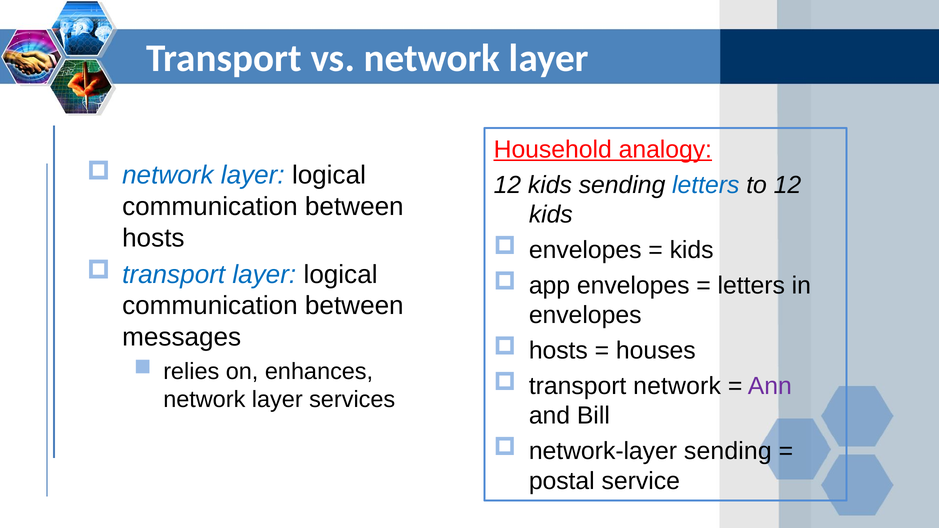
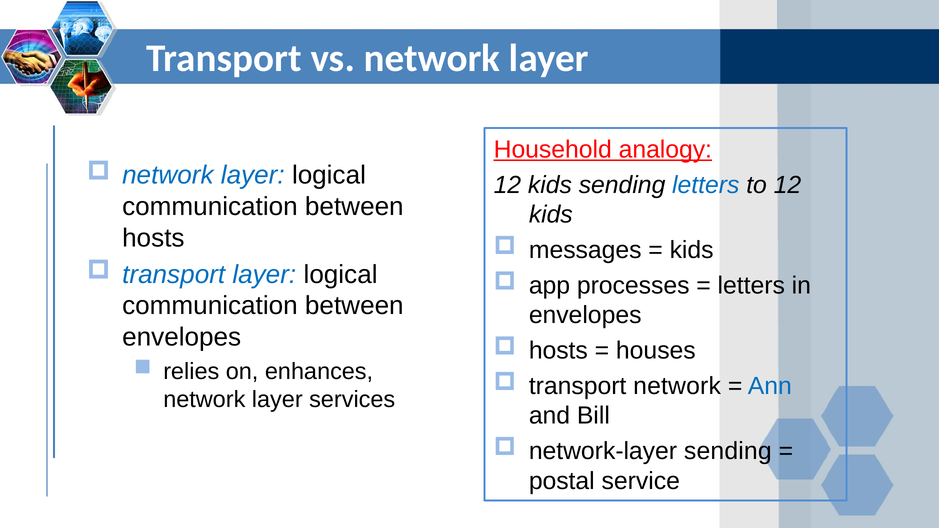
envelopes: envelopes -> messages (585, 250)
app envelopes: envelopes -> processes (633, 286)
messages: messages -> envelopes (182, 337)
Ann colour: purple -> blue (770, 386)
